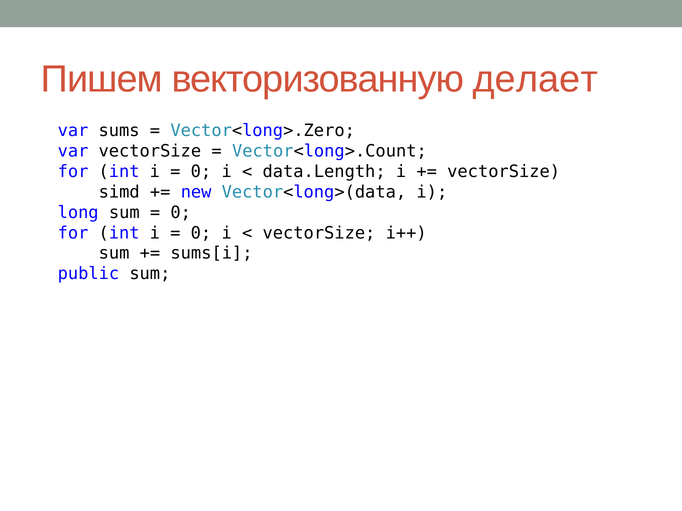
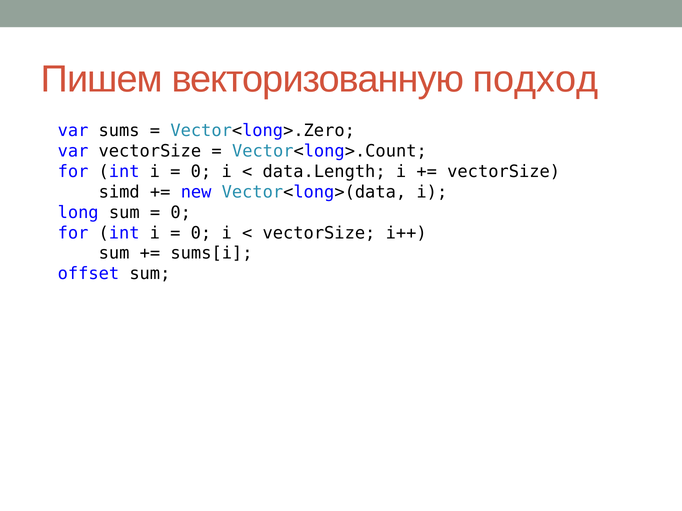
делает: делает -> подход (535, 79)
public: public -> offset (88, 274)
